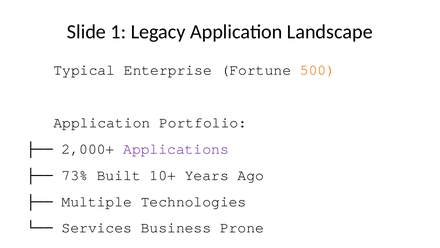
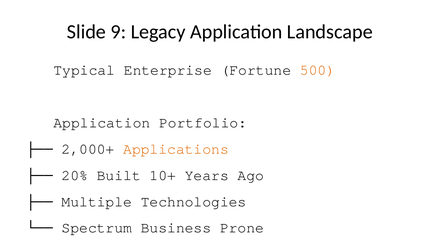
1: 1 -> 9 (118, 32)
Applications colour: purple -> orange (176, 149)
73%: 73% -> 20% (75, 175)
Services: Services -> Spectrum (97, 227)
